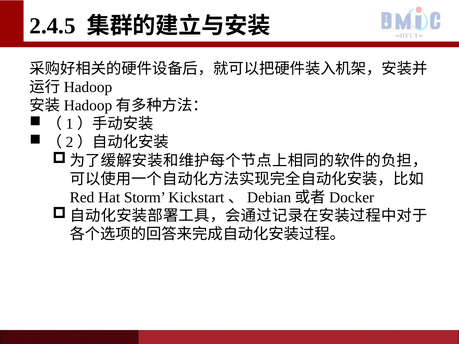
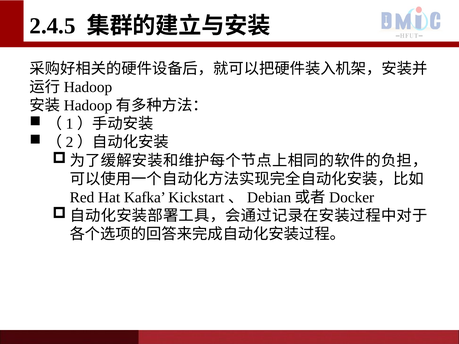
Storm: Storm -> Kafka (145, 197)
